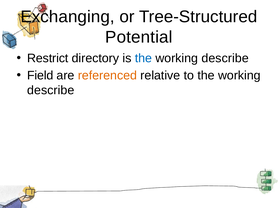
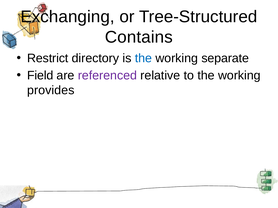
Potential: Potential -> Contains (139, 37)
describe: describe -> separate (225, 58)
referenced colour: orange -> purple (107, 76)
describe: describe -> provides (51, 90)
